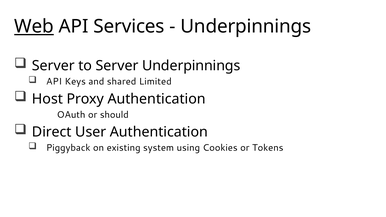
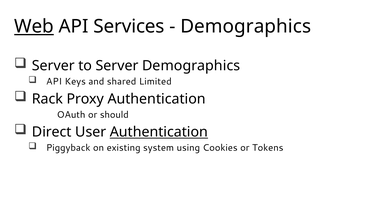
Underpinnings: Underpinnings -> Demographics (246, 26)
Server Underpinnings: Underpinnings -> Demographics (191, 66)
Host: Host -> Rack (47, 99)
Authentication underline: none -> present (159, 132)
